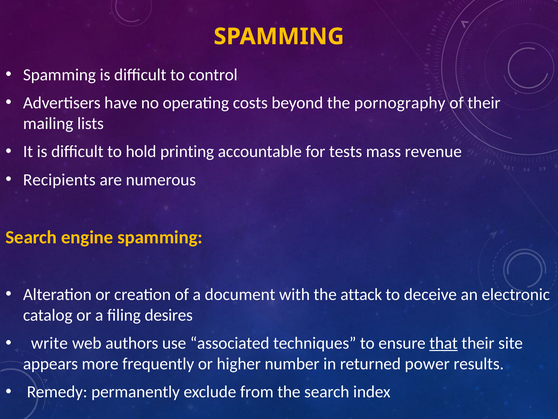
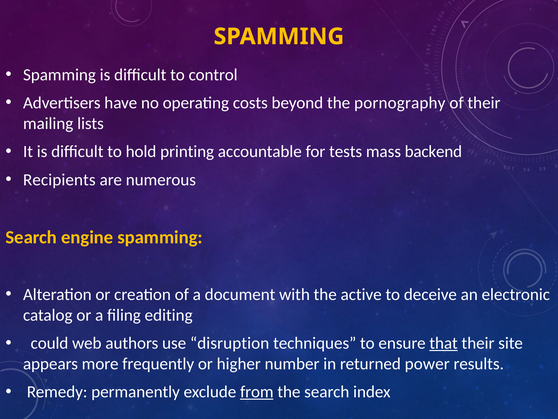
revenue: revenue -> backend (433, 151)
attack: attack -> active (361, 294)
desires: desires -> editing (169, 315)
write: write -> could (50, 343)
associated: associated -> disruption (230, 343)
from underline: none -> present (257, 391)
